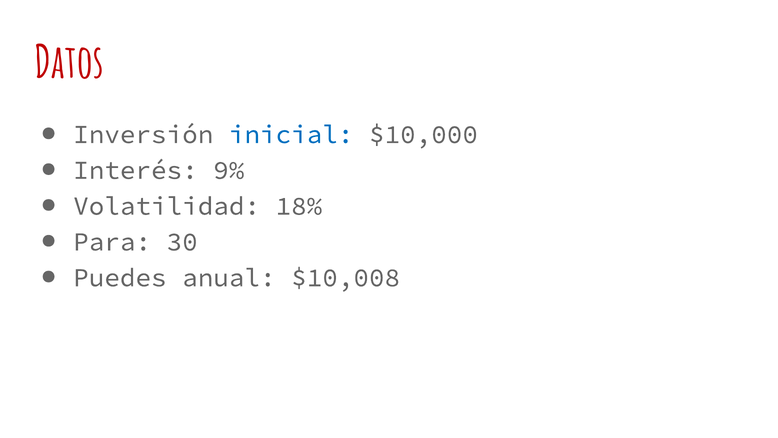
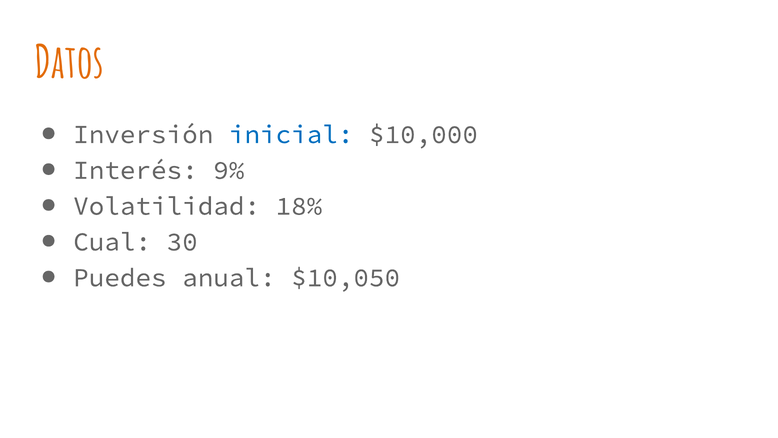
Datos colour: red -> orange (69, 63)
Para: Para -> Cual (112, 242)
$10,008: $10,008 -> $10,050 (346, 277)
